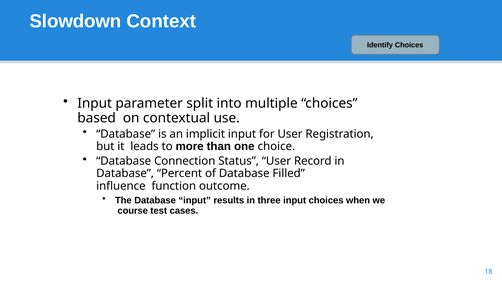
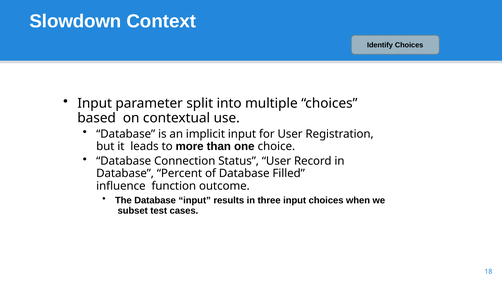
course: course -> subset (133, 211)
